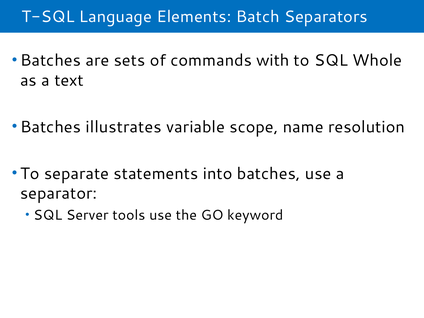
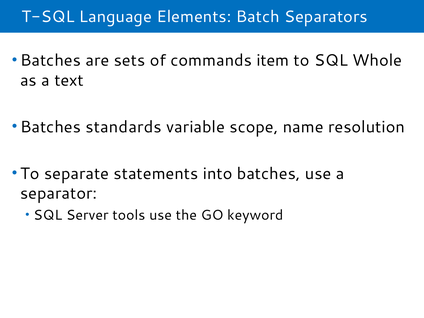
with: with -> item (273, 60)
illustrates: illustrates -> standards (124, 127)
